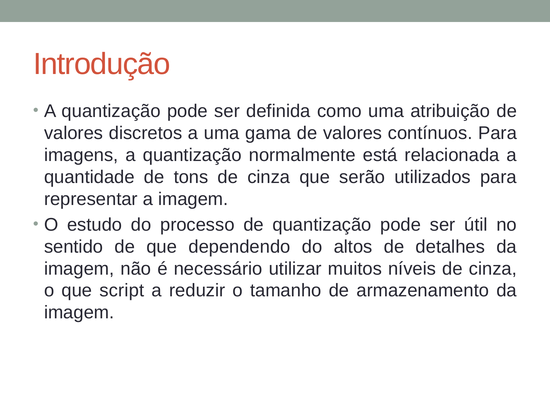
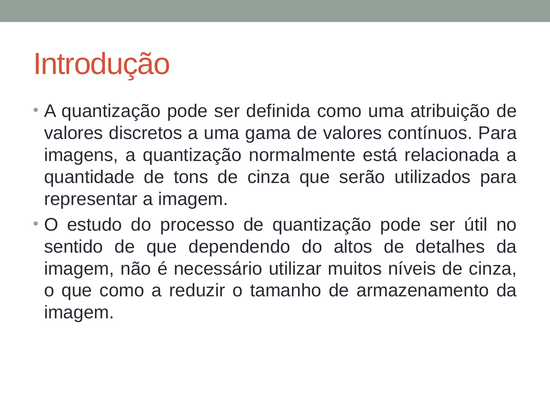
que script: script -> como (122, 291)
